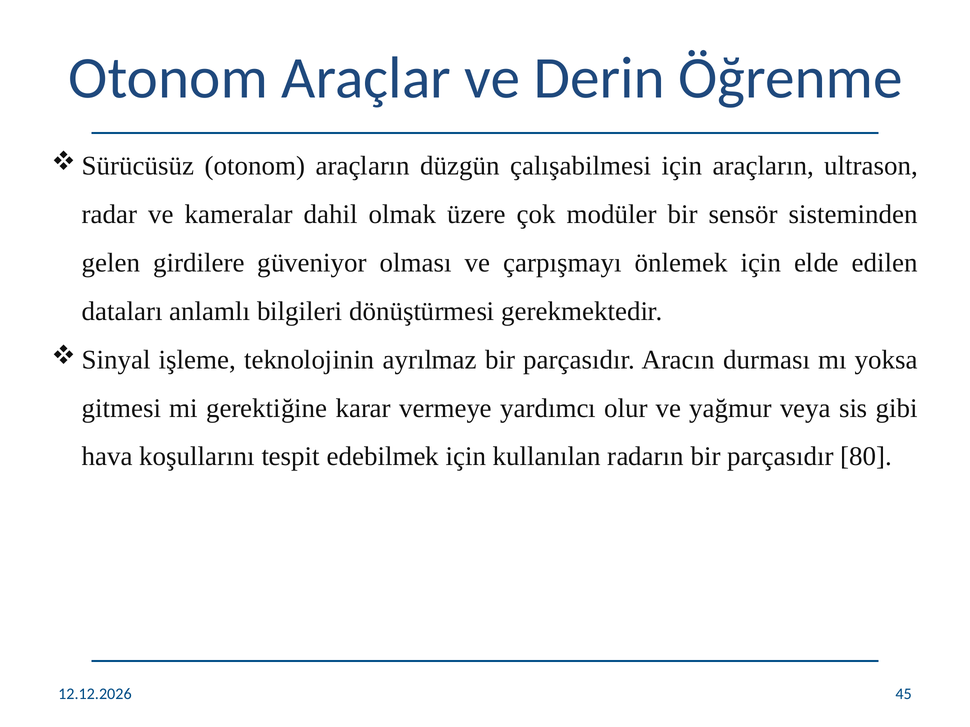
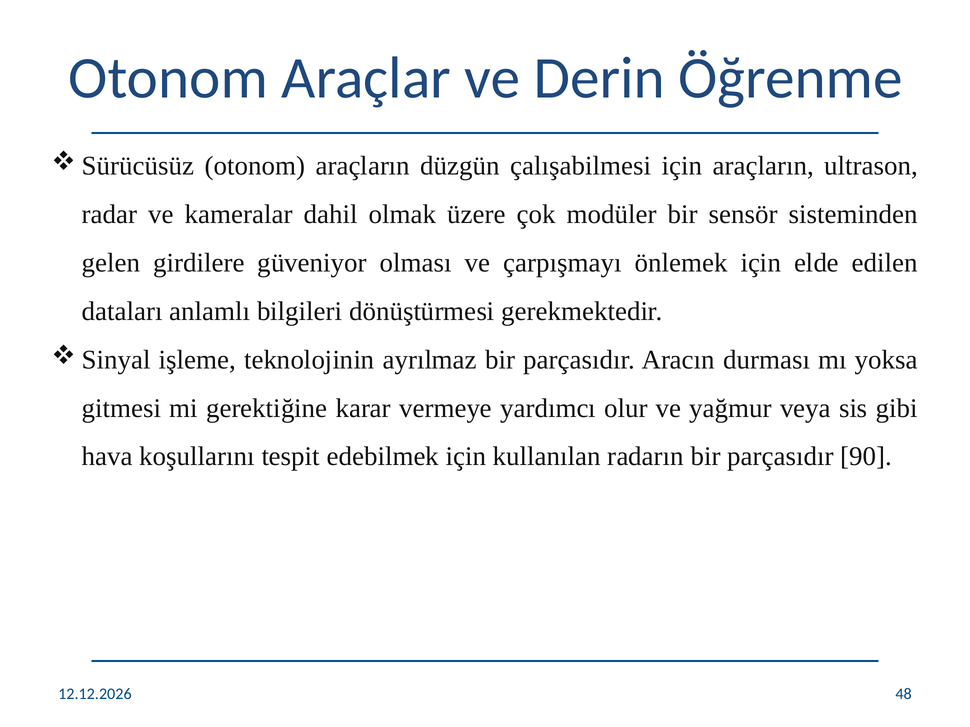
80: 80 -> 90 (866, 457)
45: 45 -> 48 (904, 695)
